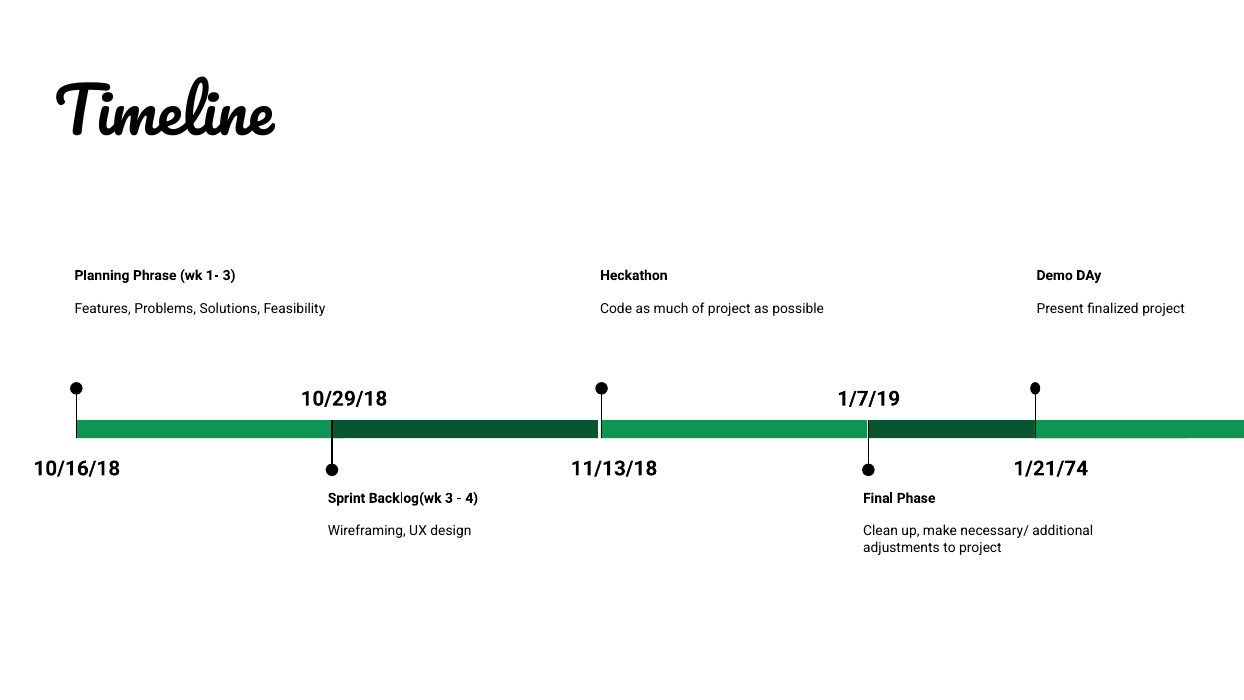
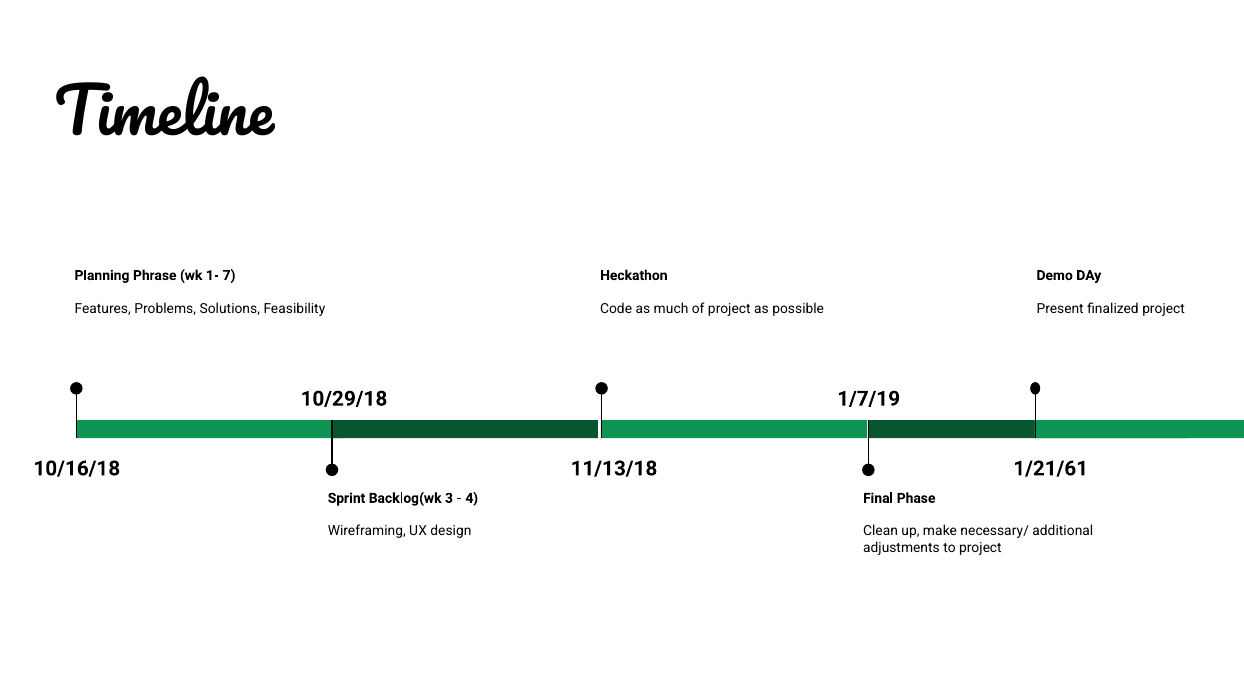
1- 3: 3 -> 7 (229, 275)
1/21/74: 1/21/74 -> 1/21/61 (1051, 468)
